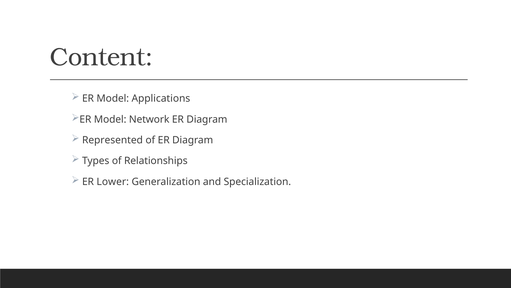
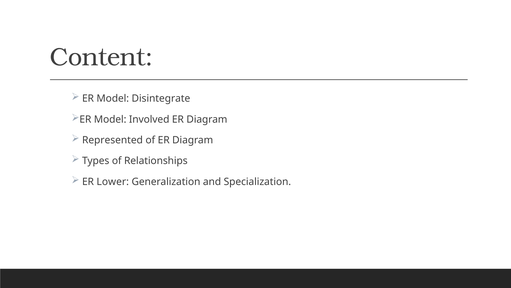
Applications: Applications -> Disintegrate (161, 98)
Network: Network -> Involved (149, 119)
